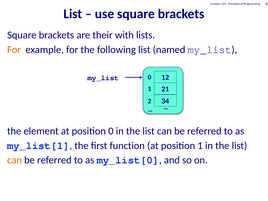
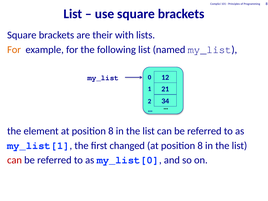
element at position 0: 0 -> 8 (111, 131)
function: function -> changed (127, 146)
1: 1 -> 8 (200, 146)
can colour: orange -> red (14, 160)
